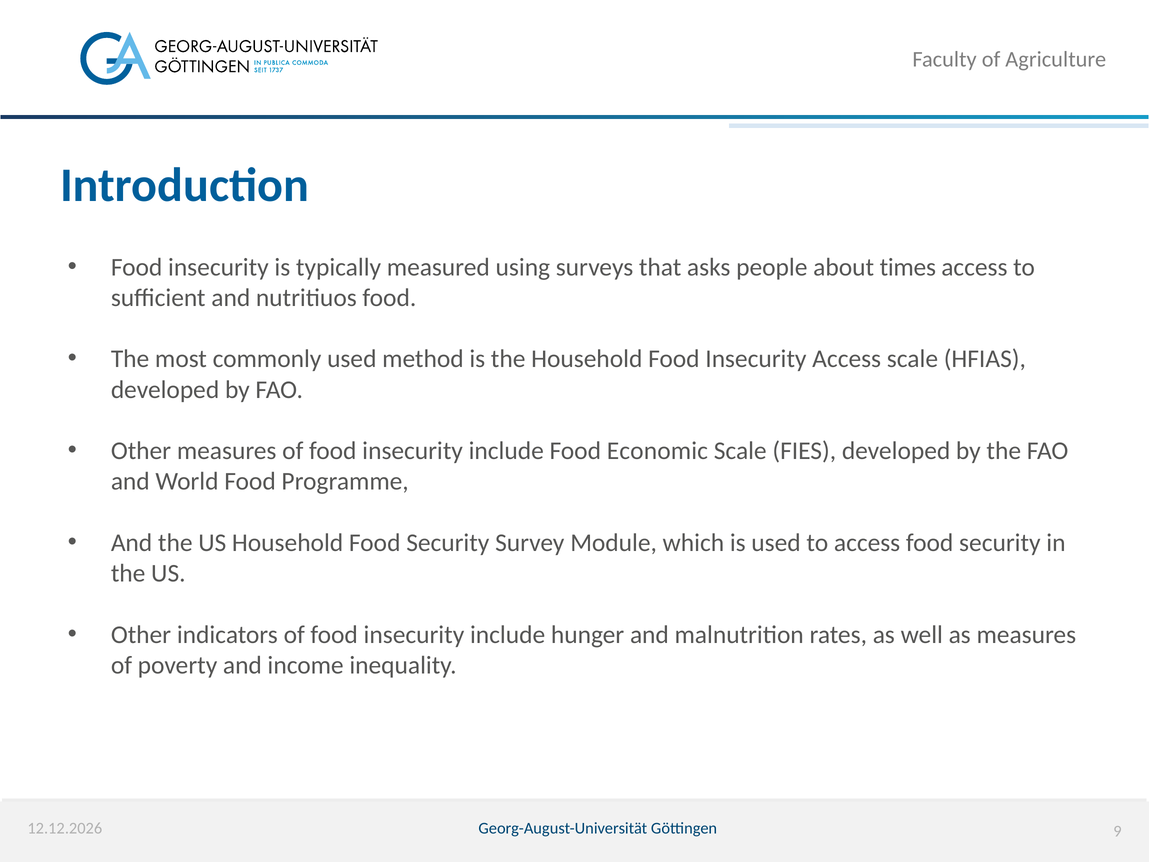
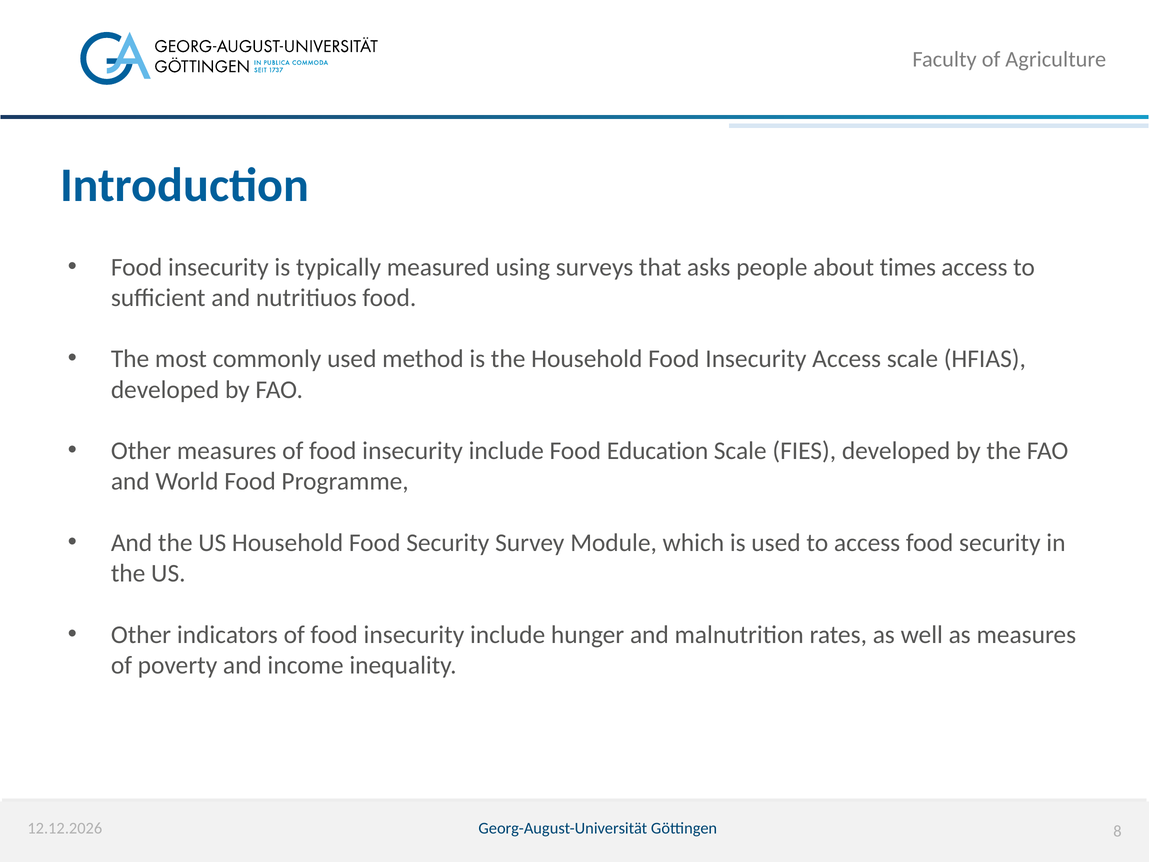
Economic: Economic -> Education (658, 451)
9: 9 -> 8 (1117, 831)
